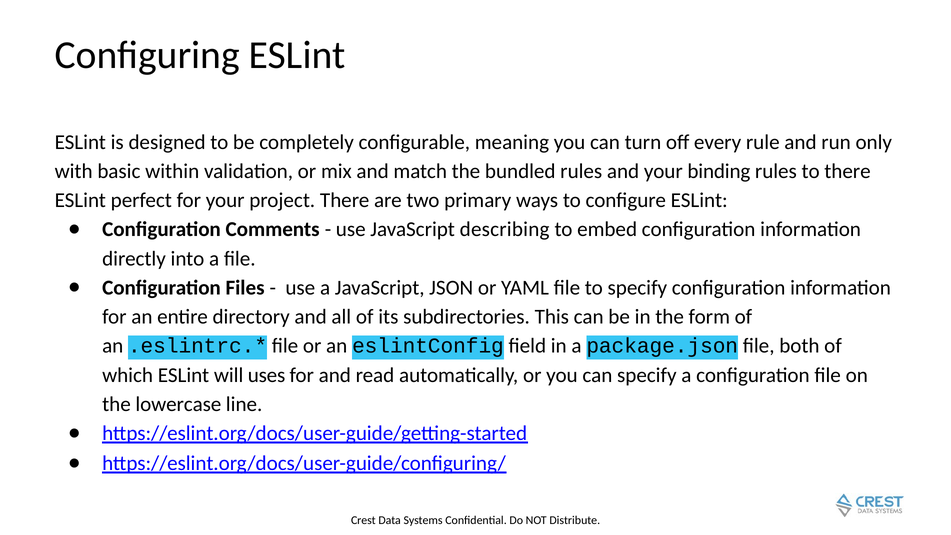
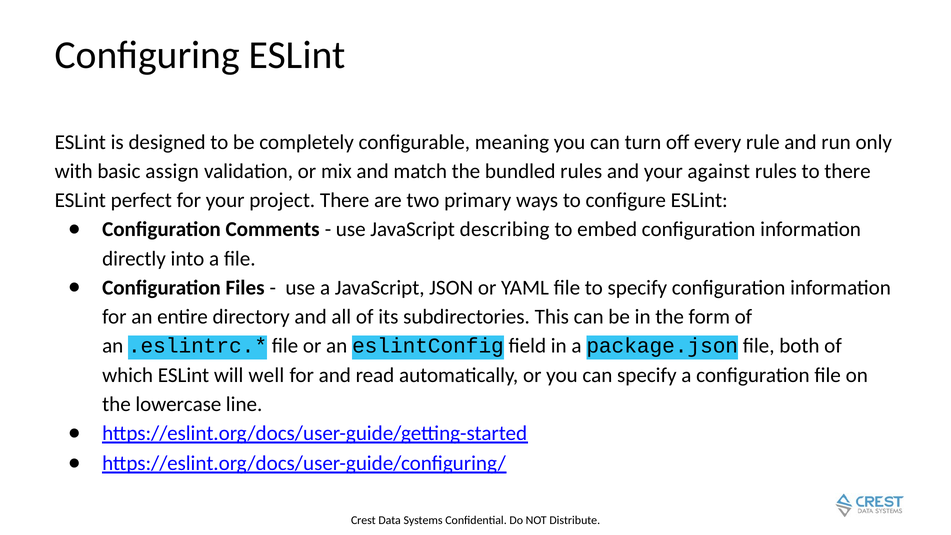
within: within -> assign (172, 171)
binding: binding -> against (719, 171)
uses: uses -> well (266, 375)
